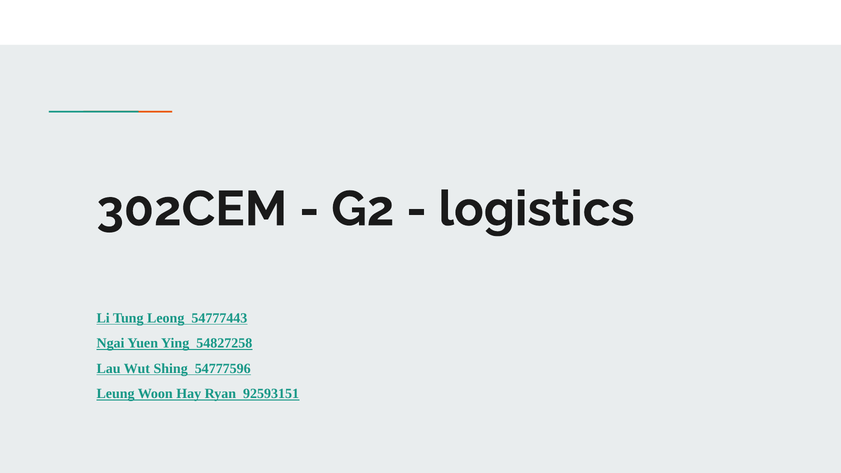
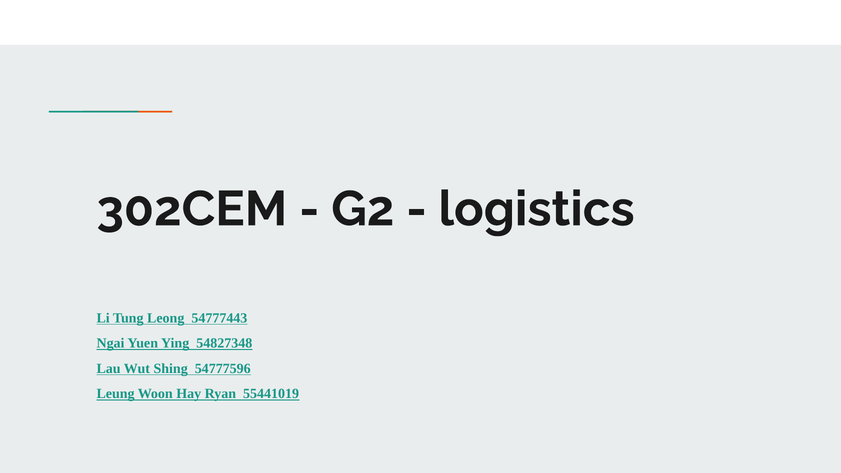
54827258: 54827258 -> 54827348 (224, 343)
92593151: 92593151 -> 55441019 (271, 394)
